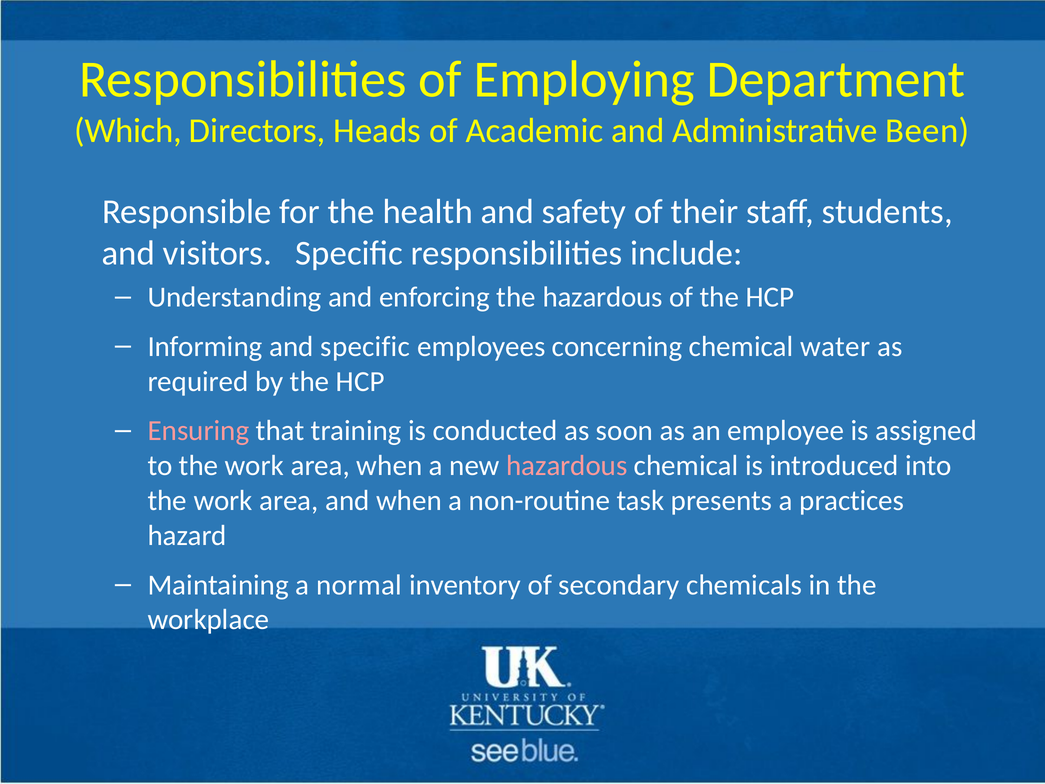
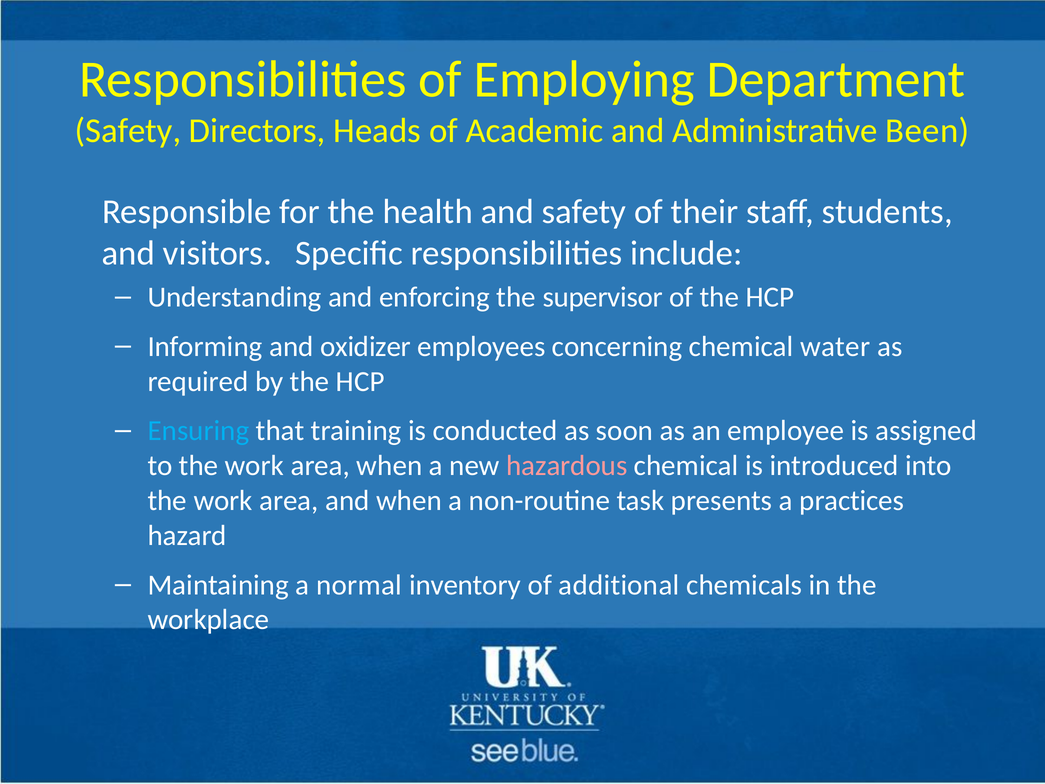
Which: Which -> Safety (128, 130)
the hazardous: hazardous -> supervisor (603, 297)
and specific: specific -> oxidizer (366, 346)
Ensuring colour: pink -> light blue (198, 431)
secondary: secondary -> additional (619, 585)
